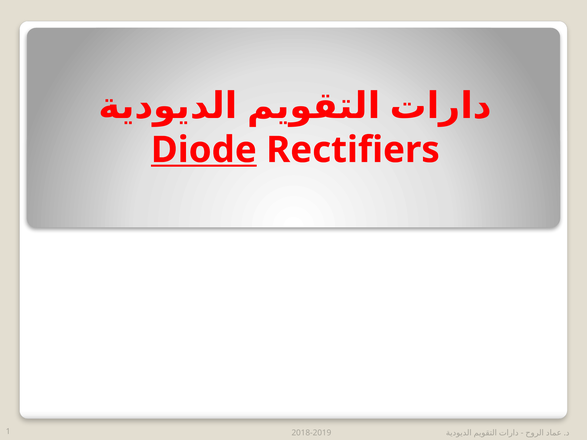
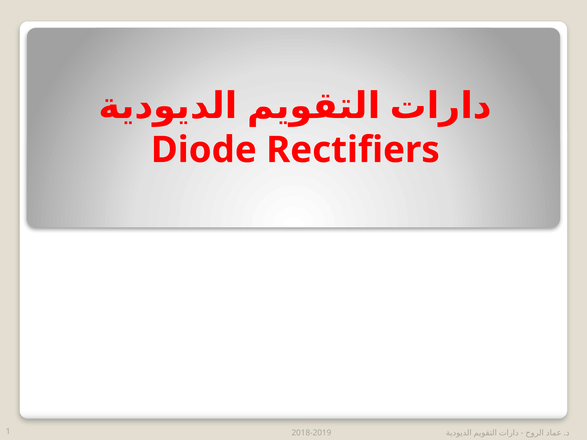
Diode underline: present -> none (204, 150)
